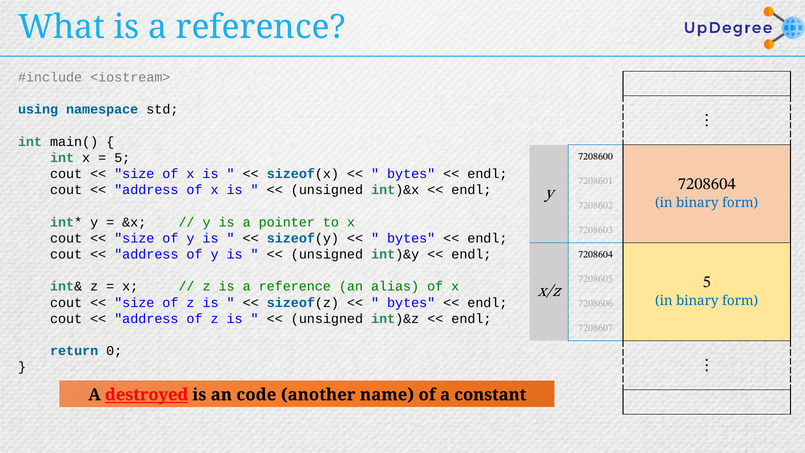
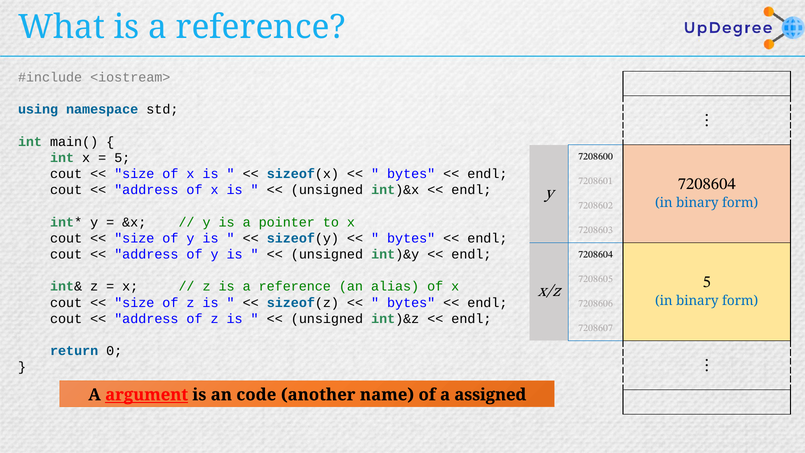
destroyed: destroyed -> argument (147, 395)
constant: constant -> assigned (490, 395)
